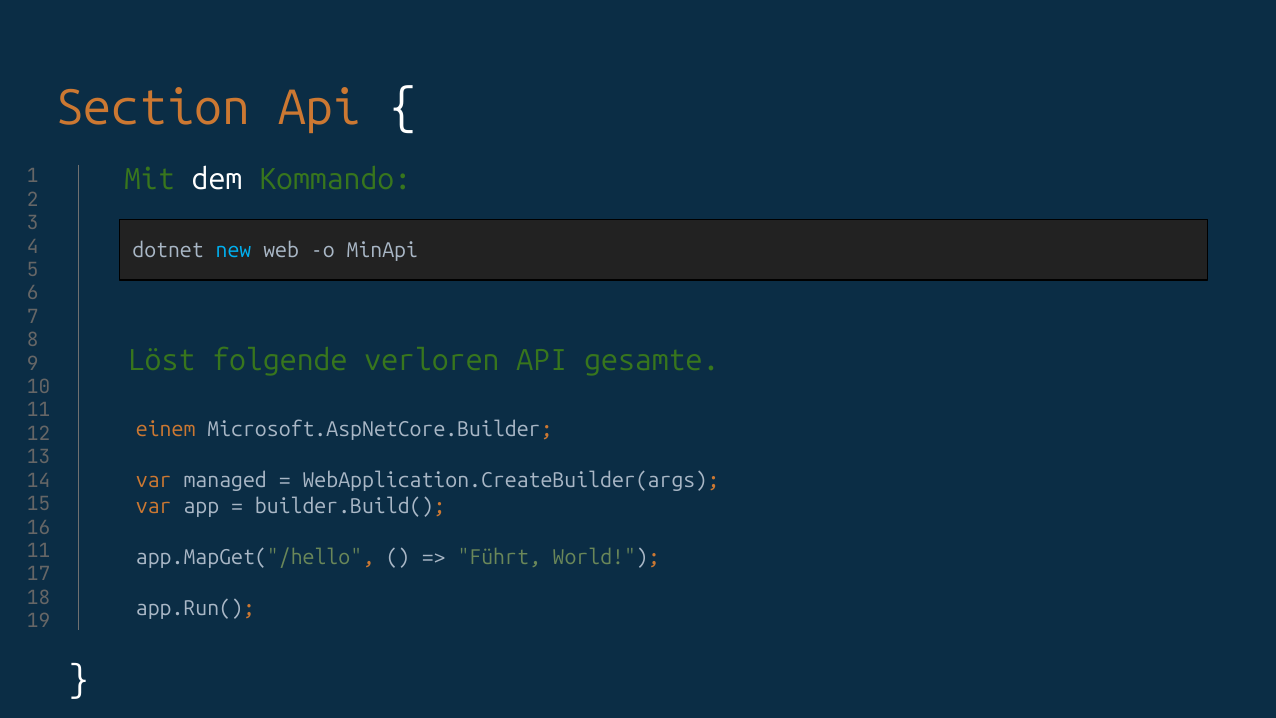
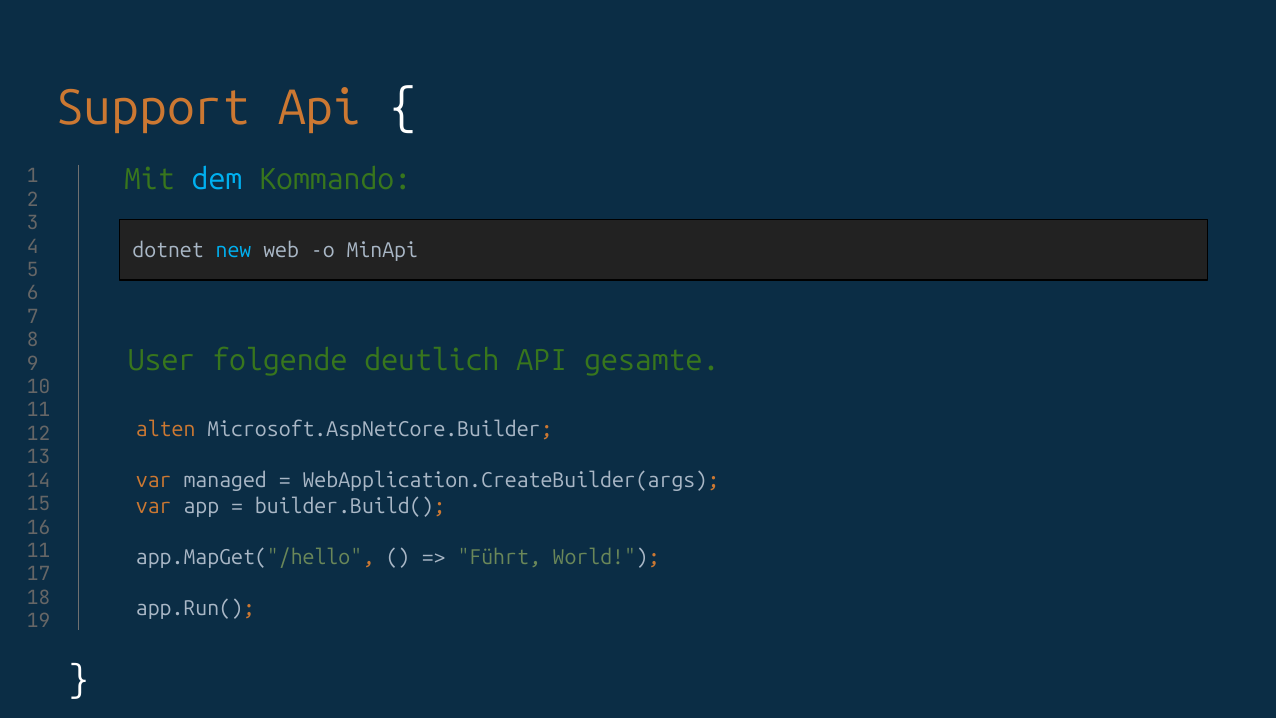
Section: Section -> Support (153, 108)
dem colour: white -> light blue (217, 179)
Löst: Löst -> User (162, 361)
verloren: verloren -> deutlich (432, 361)
einem: einem -> alten (166, 429)
